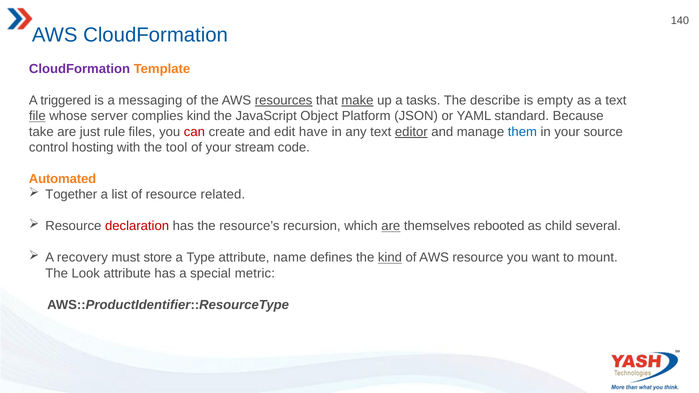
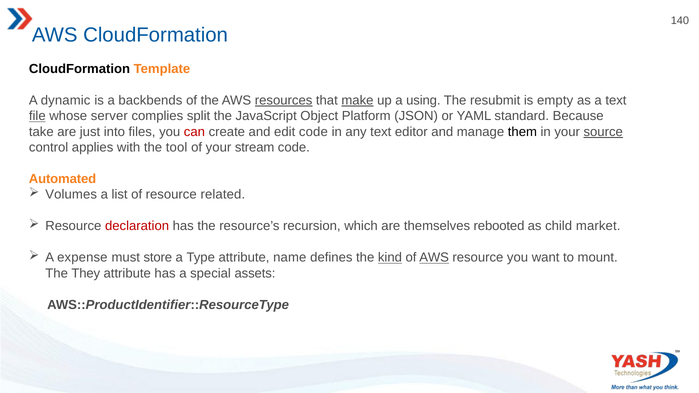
CloudFormation colour: purple -> black (80, 69)
triggered: triggered -> dynamic (66, 100)
messaging: messaging -> backbends (150, 100)
tasks: tasks -> using (423, 100)
describe: describe -> resubmit (495, 100)
complies kind: kind -> split (199, 116)
rule: rule -> into (114, 132)
edit have: have -> code (313, 132)
editor underline: present -> none (411, 132)
them colour: blue -> black (522, 132)
source underline: none -> present (603, 132)
hosting: hosting -> applies (93, 148)
Together: Together -> Volumes (71, 195)
are underline: present -> none (391, 226)
several: several -> market (598, 226)
recovery: recovery -> expense (82, 258)
AWS underline: none -> present (434, 258)
Look: Look -> They (86, 273)
metric: metric -> assets (255, 273)
